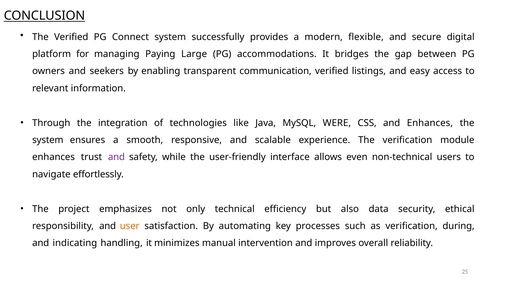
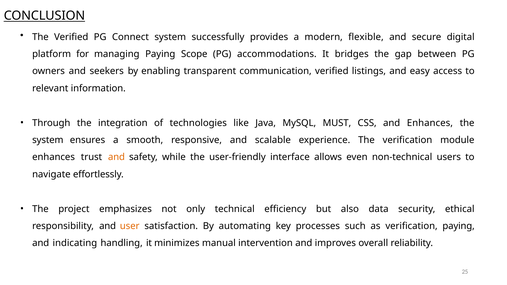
Large: Large -> Scope (194, 54)
WERE: WERE -> MUST (337, 123)
and colour: purple -> orange (116, 157)
verification during: during -> paying (459, 226)
